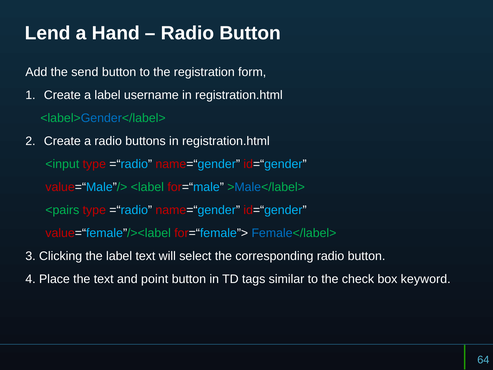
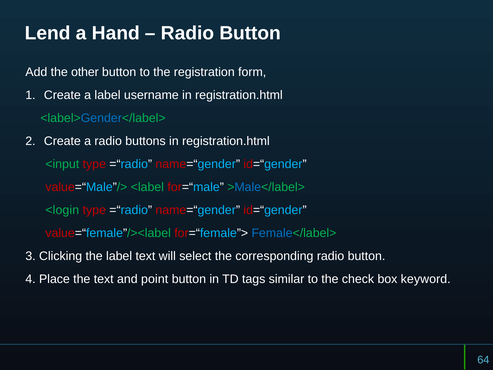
send: send -> other (85, 72)
<pairs: <pairs -> <login (62, 210)
